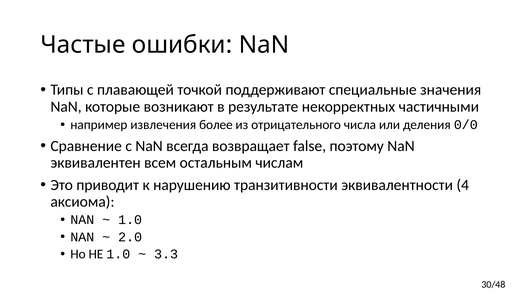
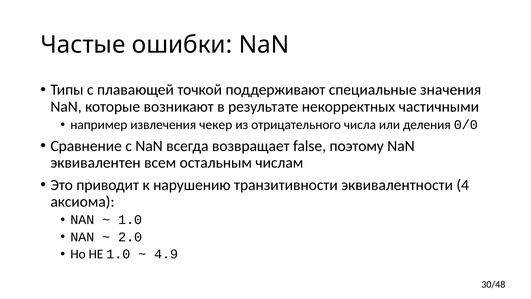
более: более -> чекер (216, 125)
3.3: 3.3 -> 4.9 (166, 254)
